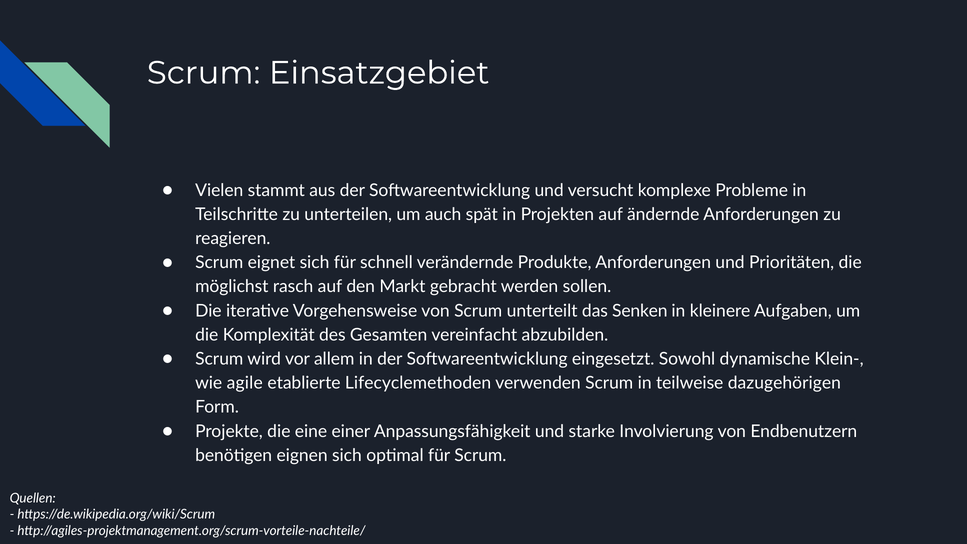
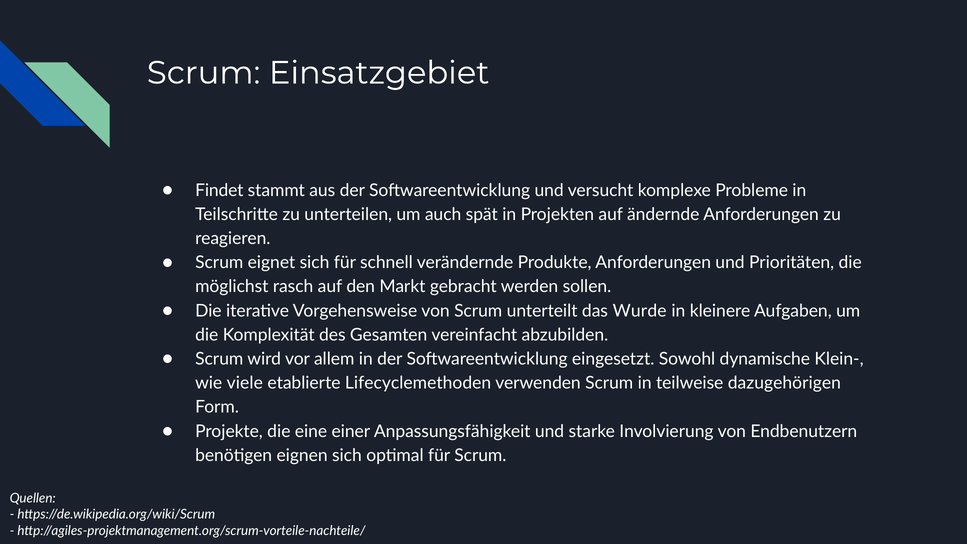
Vielen: Vielen -> Findet (219, 190)
Senken: Senken -> Wurde (640, 311)
agile: agile -> viele (245, 383)
